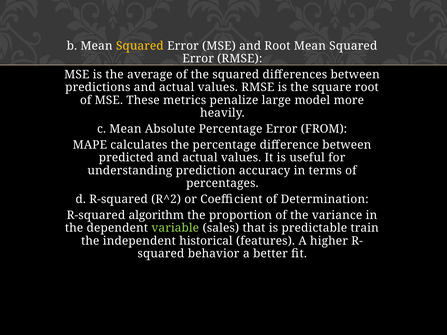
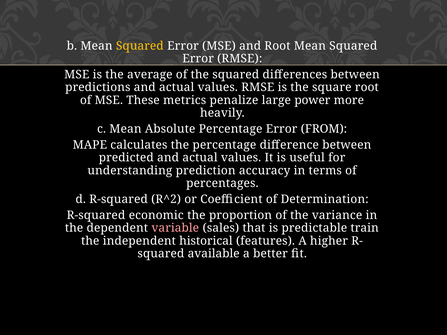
model: model -> power (312, 100)
algorithm: algorithm -> economic (156, 216)
variable colour: light green -> pink (175, 228)
behavior: behavior -> available (214, 254)
